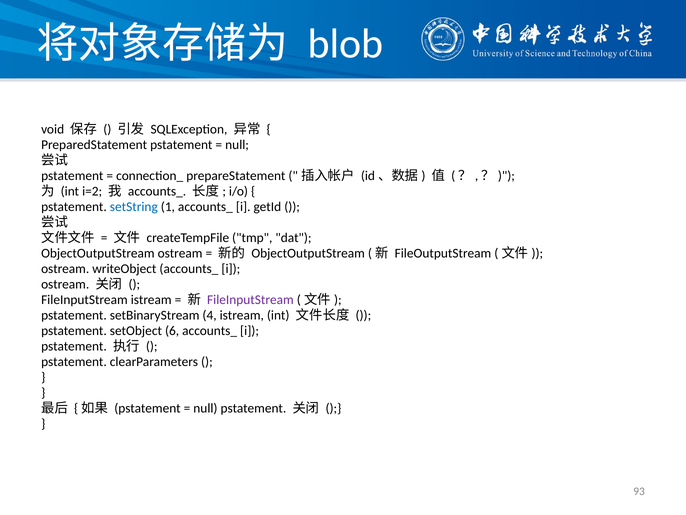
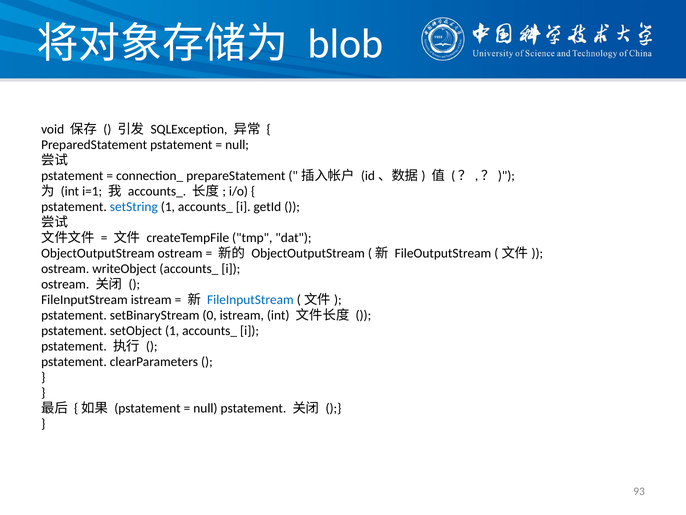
i=2: i=2 -> i=1 (92, 191)
FileInputStream colour: purple -> blue (250, 300)
4: 4 -> 0 (210, 315)
setObject 6: 6 -> 1 (172, 331)
